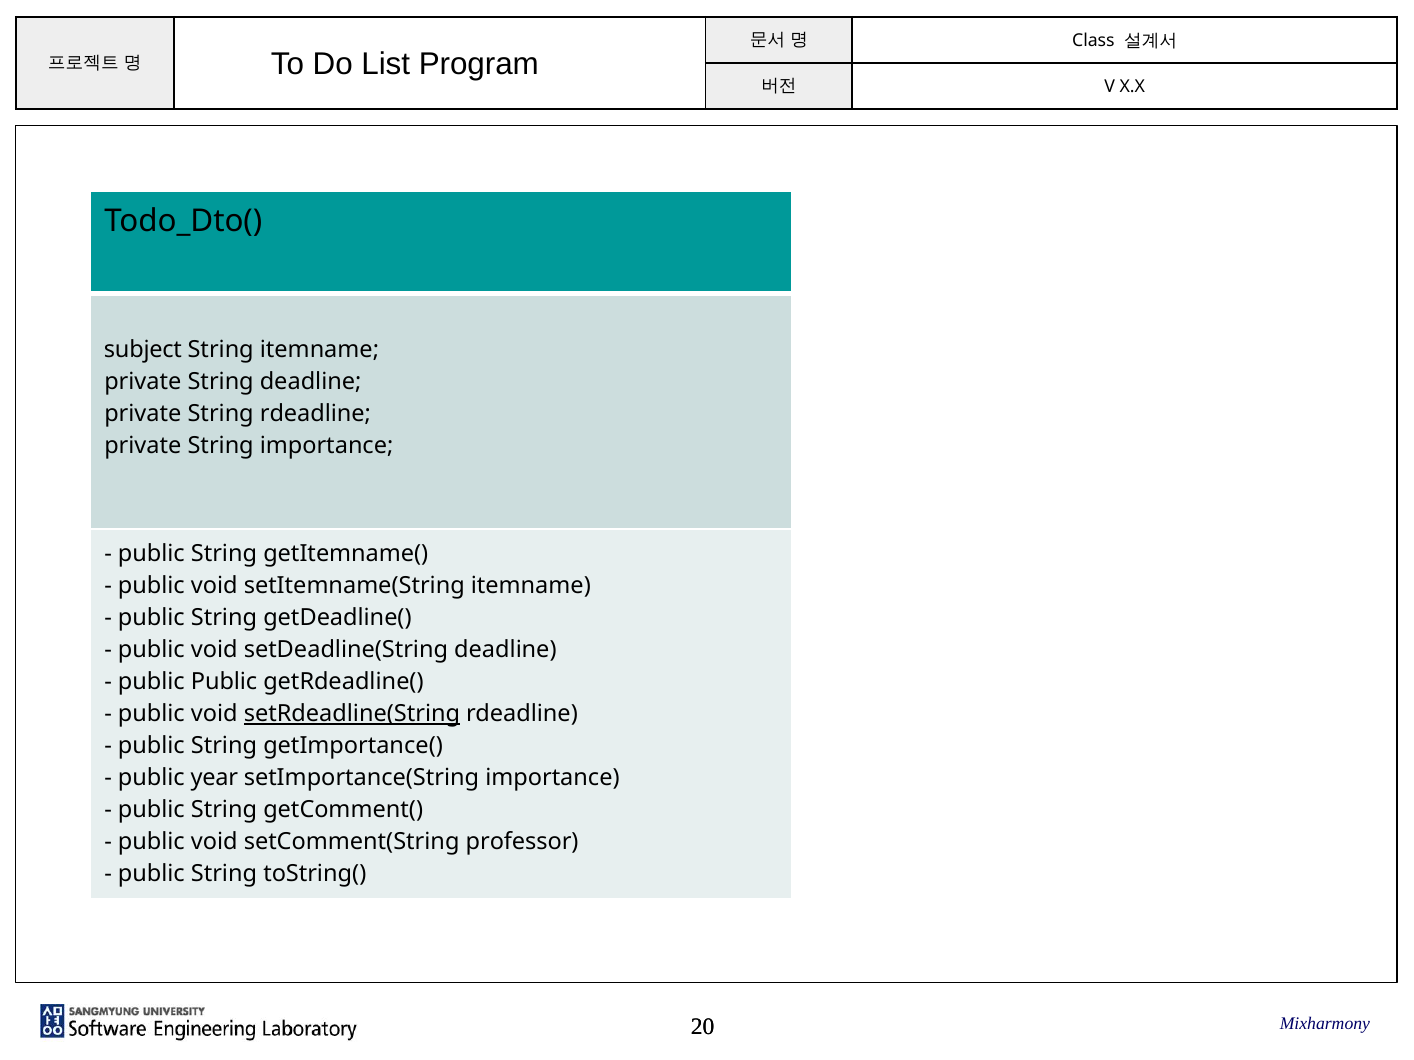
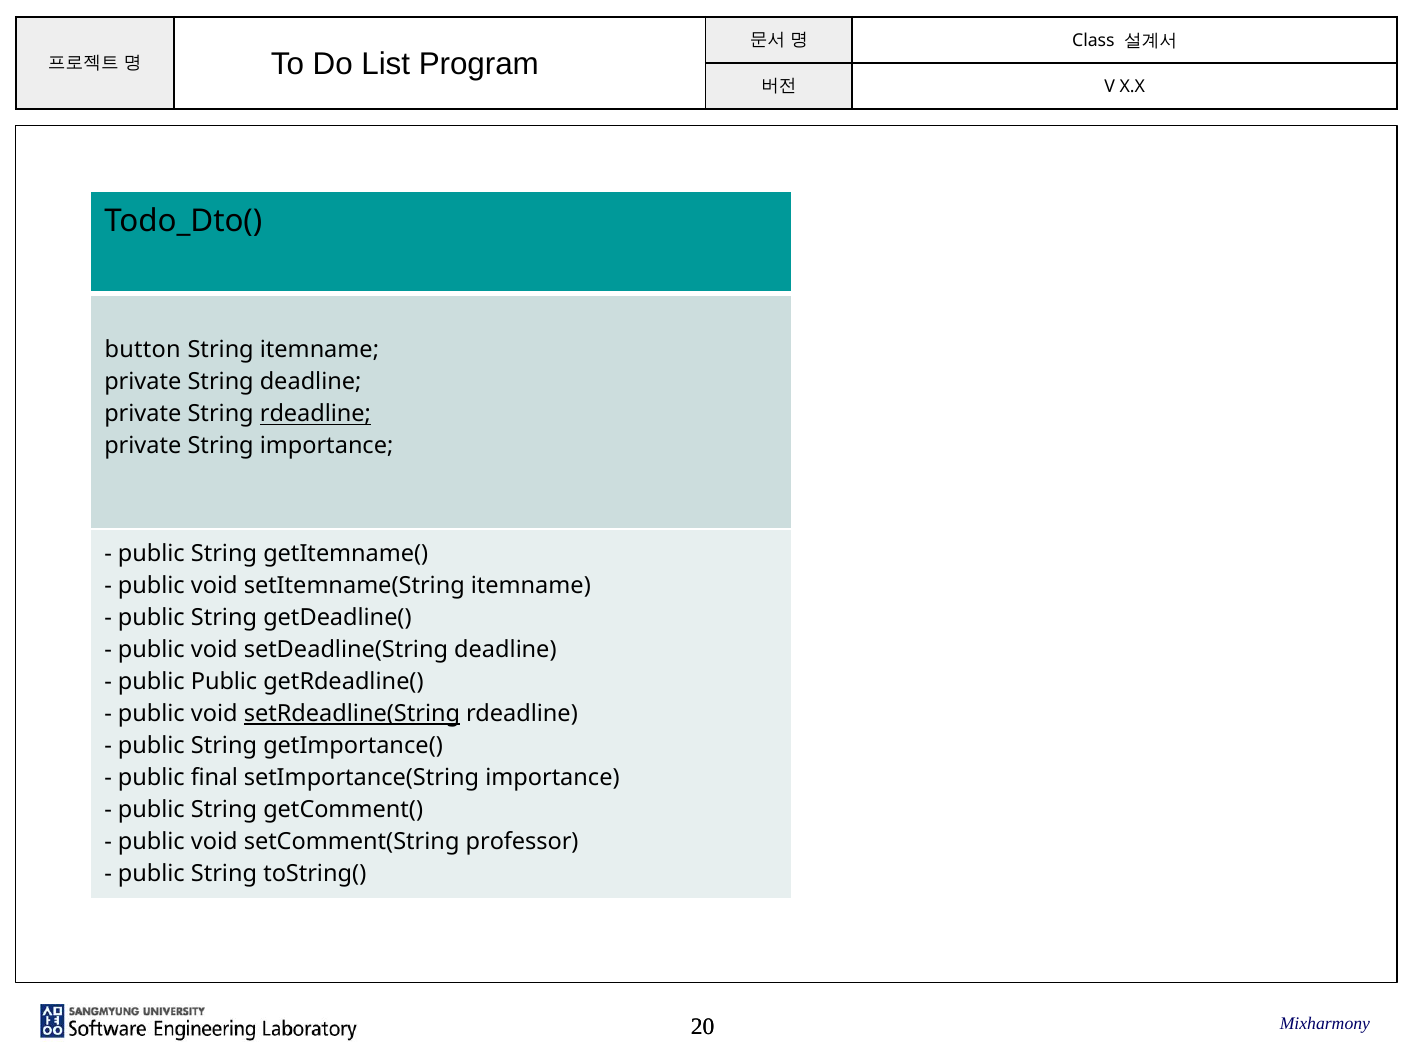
subject: subject -> button (143, 350)
rdeadline underline: none -> present (315, 414)
year: year -> final (214, 778)
